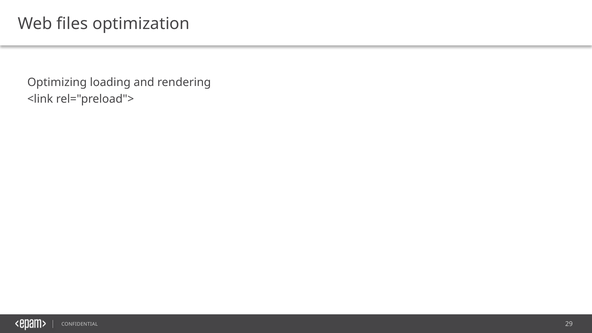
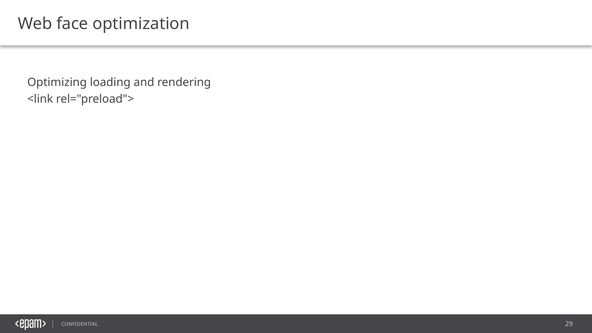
files: files -> face (72, 24)
